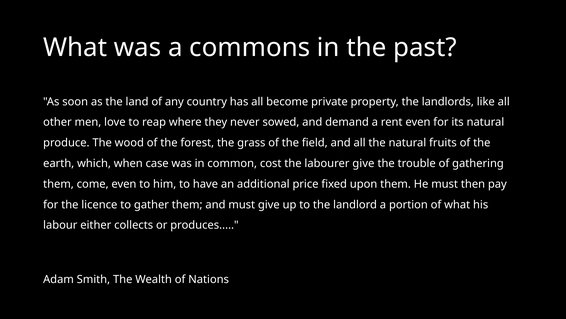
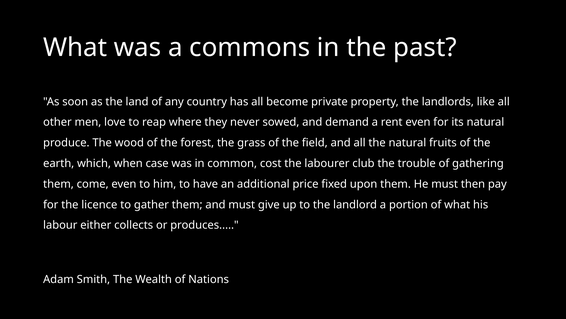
labourer give: give -> club (363, 163)
